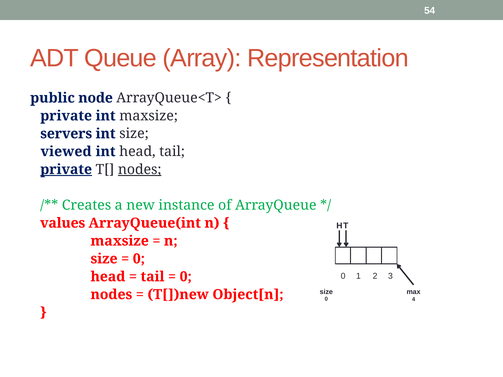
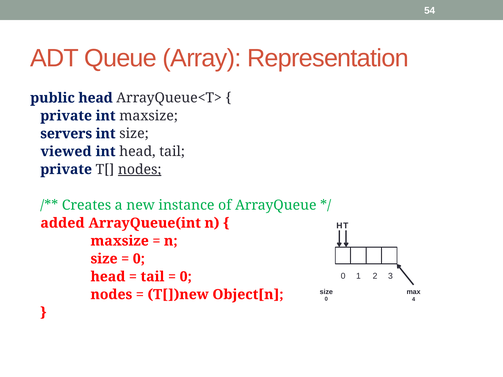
public node: node -> head (96, 98)
private underline: present -> none (66, 170)
values: values -> added (62, 223)
